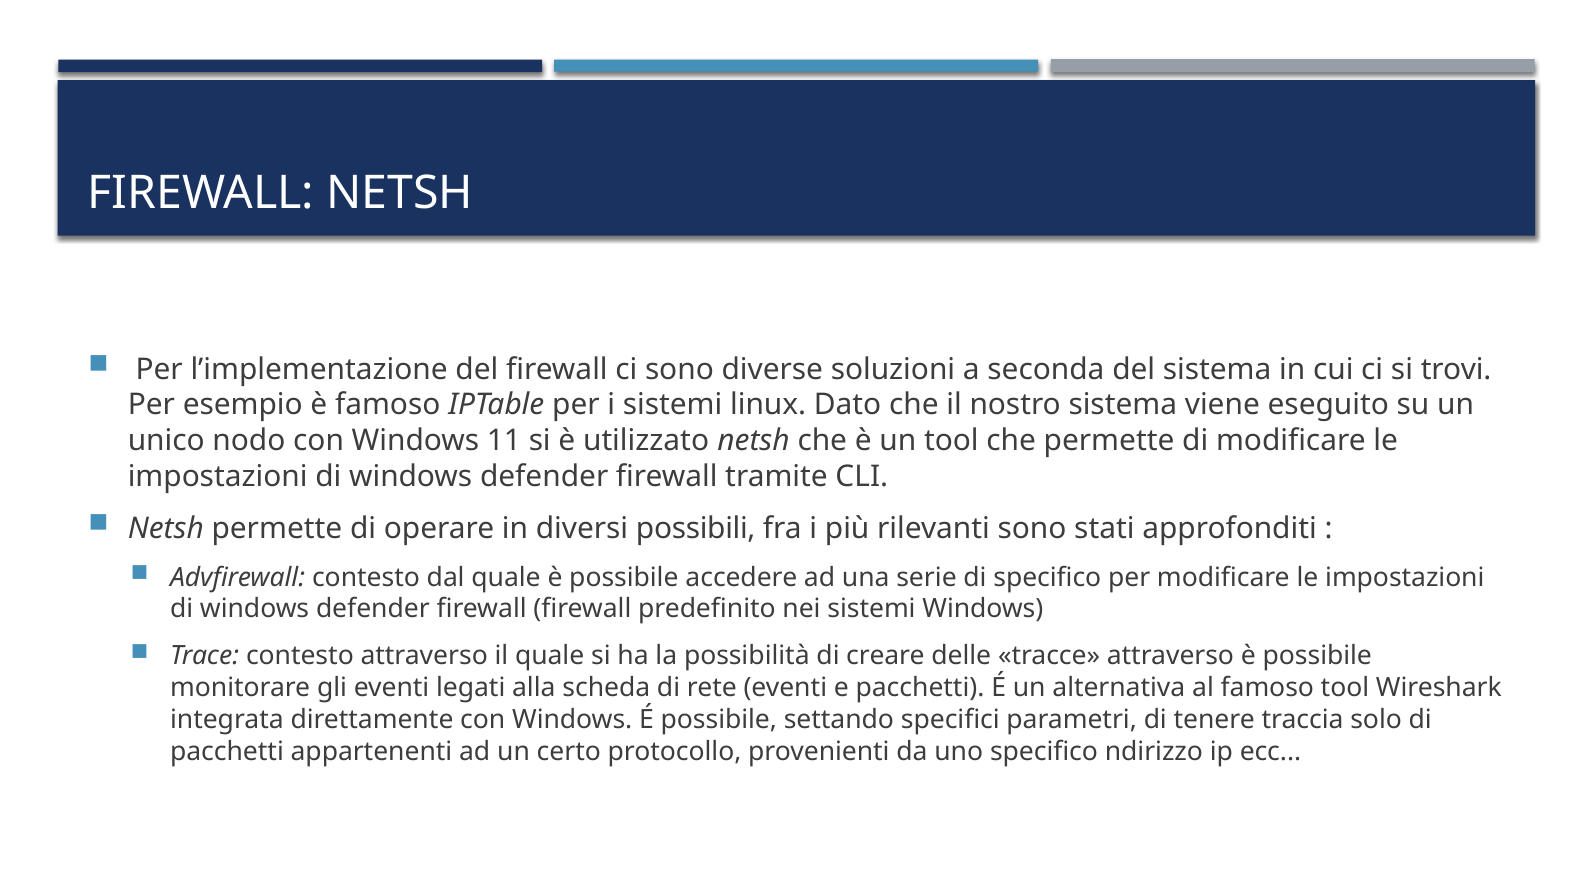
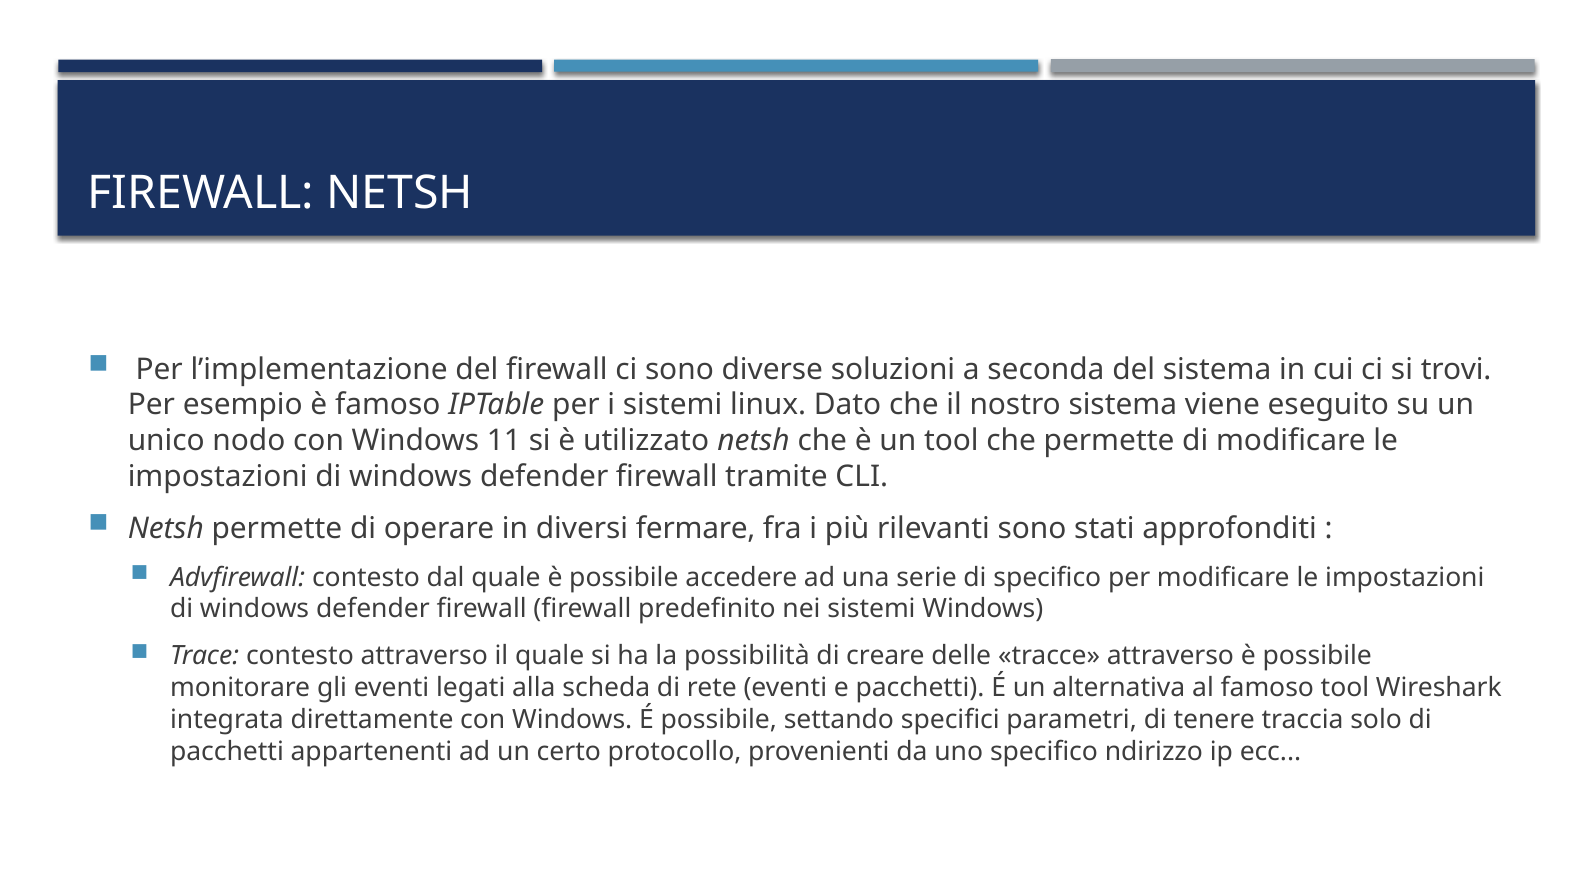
possibili: possibili -> fermare (696, 528)
